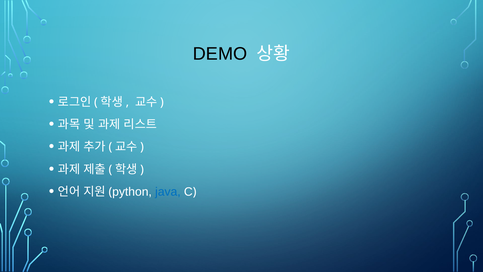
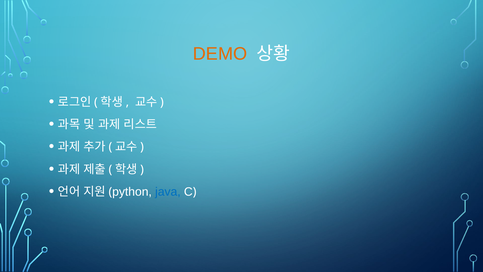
DEMO colour: black -> orange (220, 54)
